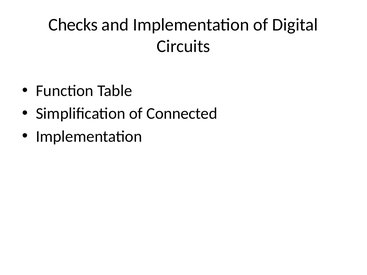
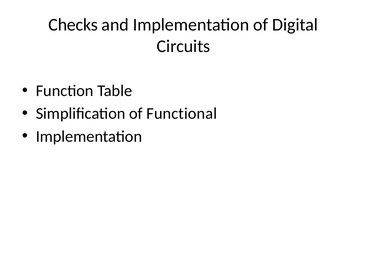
Connected: Connected -> Functional (182, 114)
